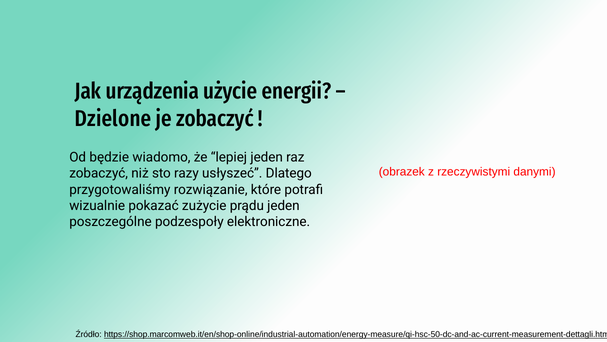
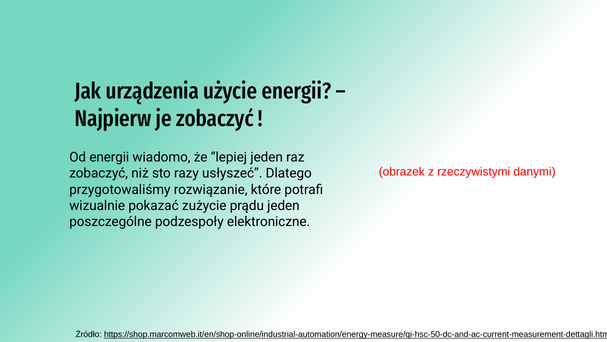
Dzielone: Dzielone -> Najpierw (113, 118)
Od będzie: będzie -> energii (109, 157)
